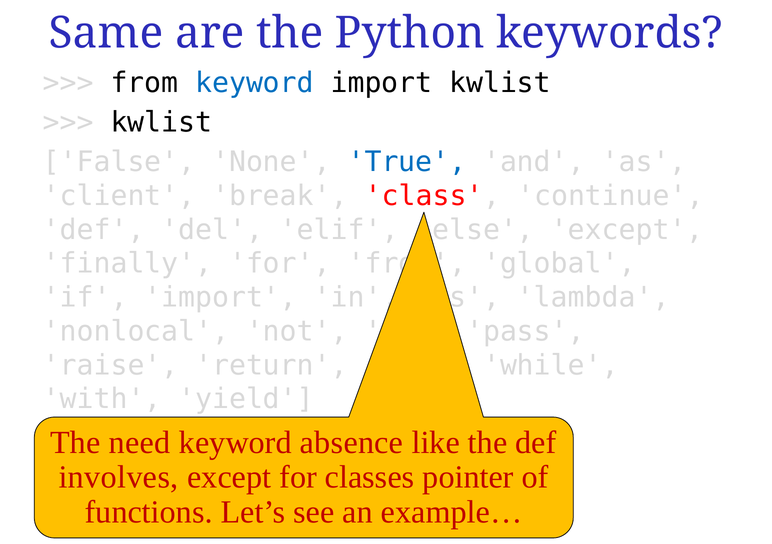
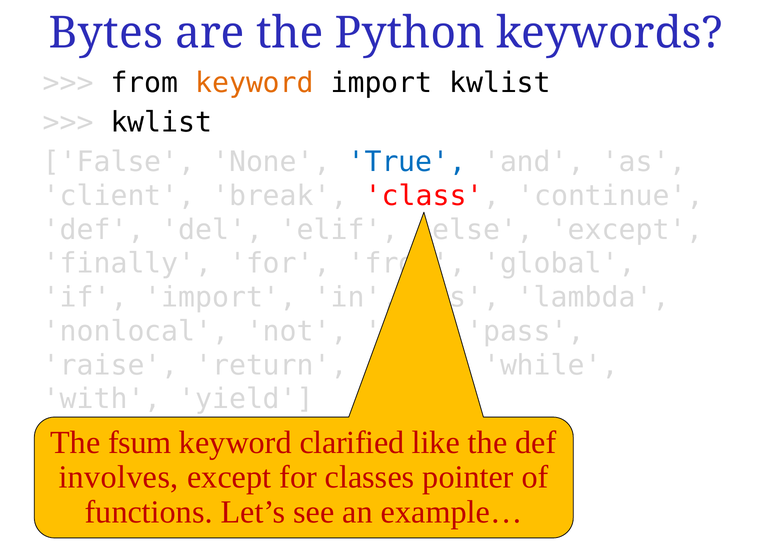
Same: Same -> Bytes (106, 33)
keyword colour: blue -> orange (255, 83)
need: need -> fsum (140, 442)
absence: absence -> clarified (352, 442)
